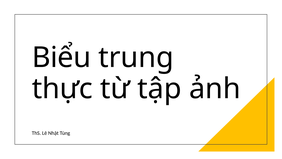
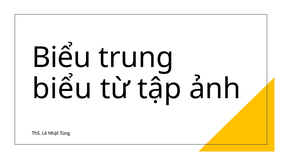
thực: thực -> biểu (62, 88)
